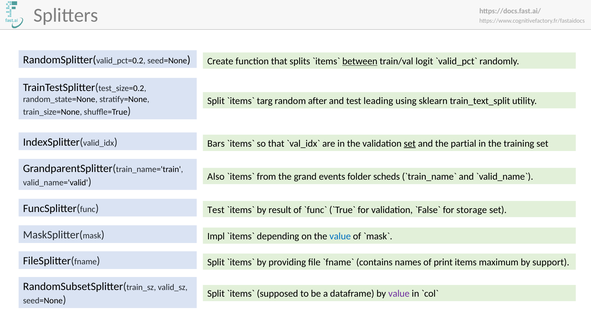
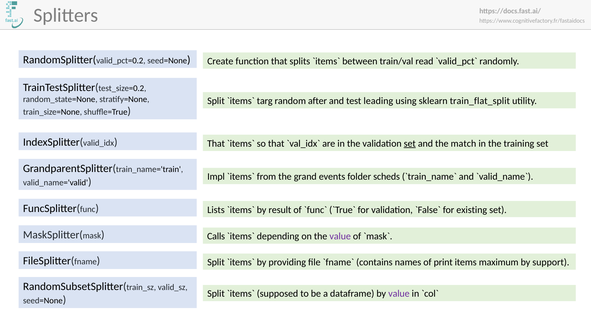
between underline: present -> none (360, 61)
logit: logit -> read (424, 61)
train_text_split: train_text_split -> train_flat_split (480, 101)
Bars: Bars -> That (216, 143)
partial: partial -> match (463, 143)
Also: Also -> Impl (216, 176)
Test: Test -> Lists (216, 209)
storage: storage -> existing (472, 209)
Impl: Impl -> Calls (216, 236)
value colour: blue -> purple (340, 236)
